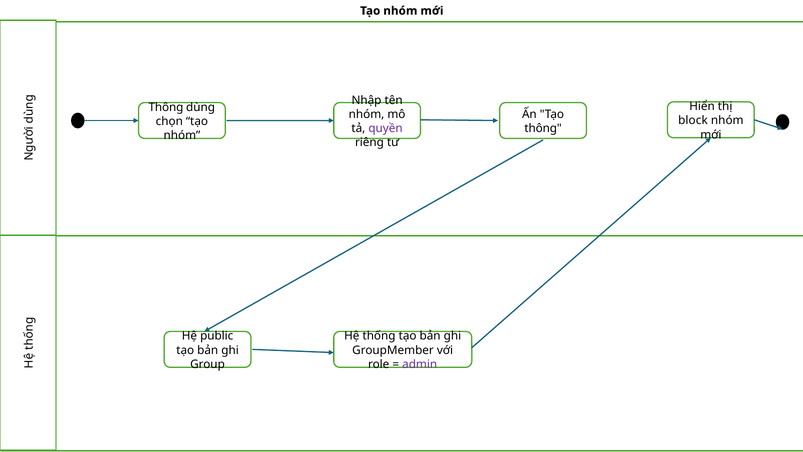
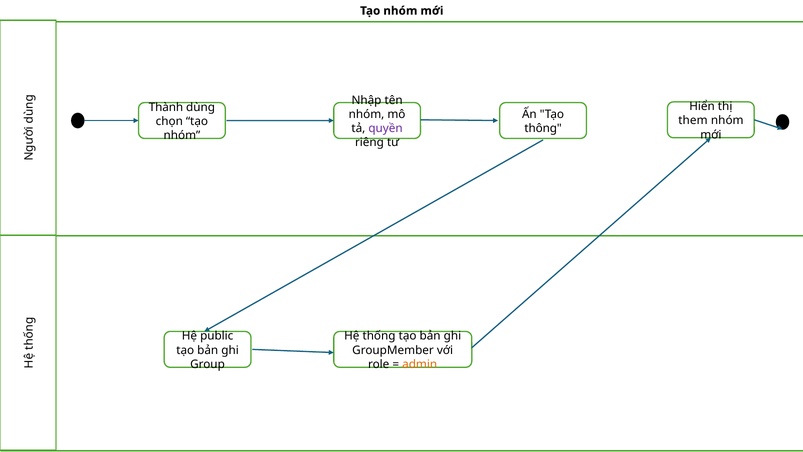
Thông: Thông -> Thành (166, 107)
block: block -> them (693, 121)
admin colour: purple -> orange (420, 364)
